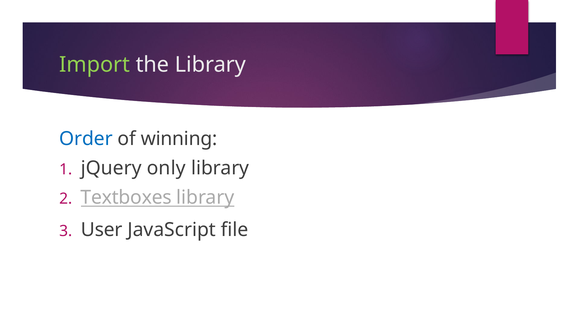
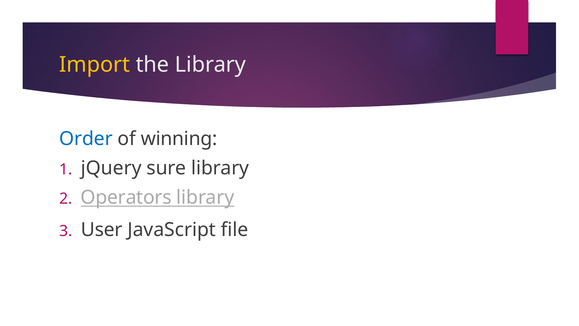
Import colour: light green -> yellow (95, 65)
only: only -> sure (166, 168)
Textboxes: Textboxes -> Operators (126, 197)
